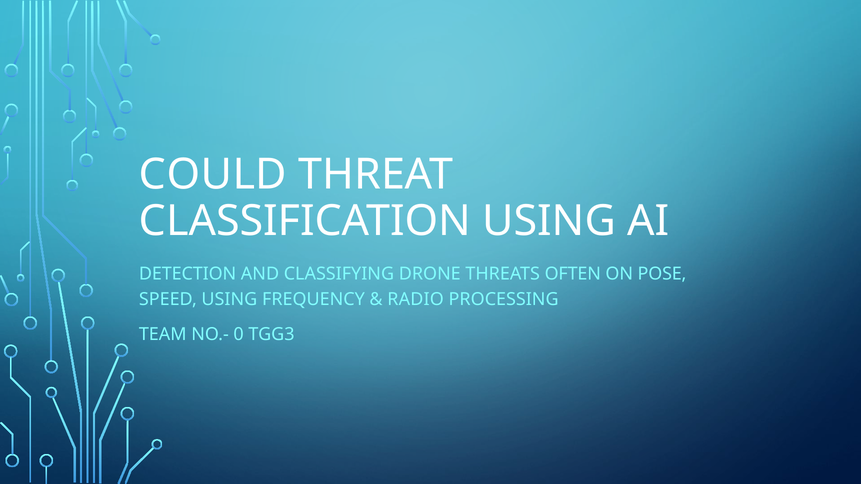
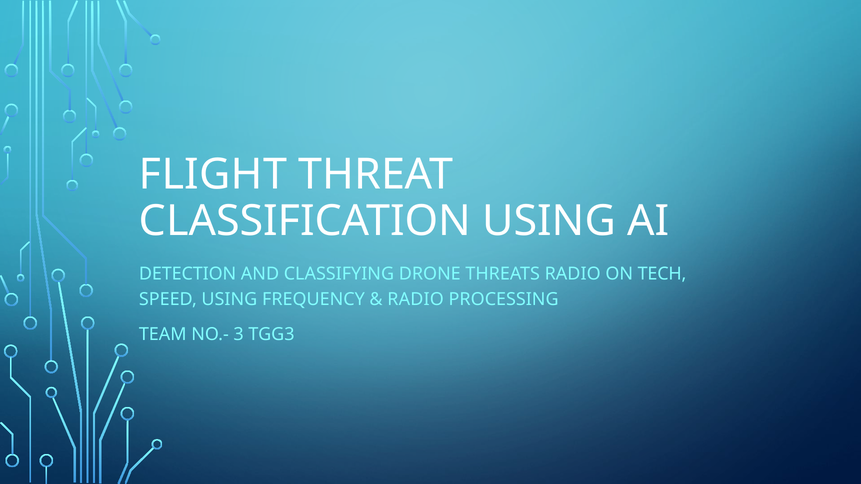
COULD: COULD -> FLIGHT (213, 175)
THREATS OFTEN: OFTEN -> RADIO (573, 274)
POSE: POSE -> TECH (662, 274)
0: 0 -> 3 (239, 335)
